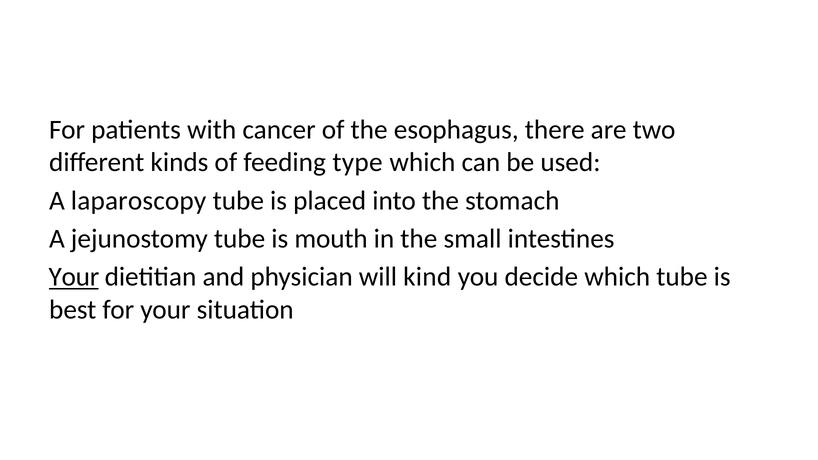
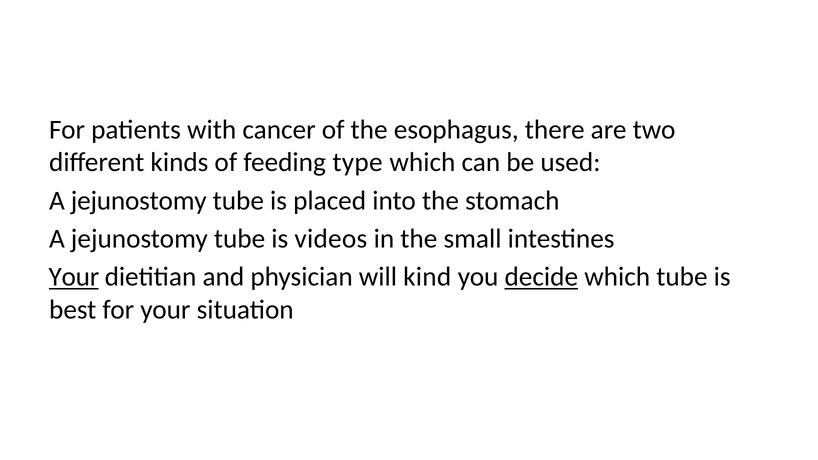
laparoscopy: laparoscopy -> jejunostomy (139, 201)
mouth: mouth -> videos (331, 239)
decide underline: none -> present (541, 277)
